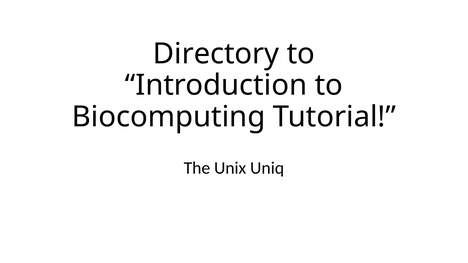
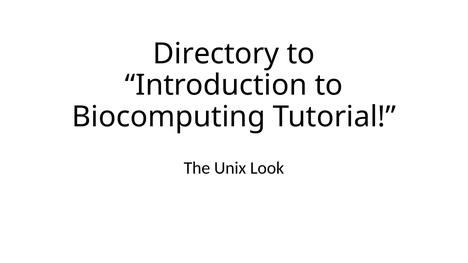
Uniq: Uniq -> Look (267, 168)
